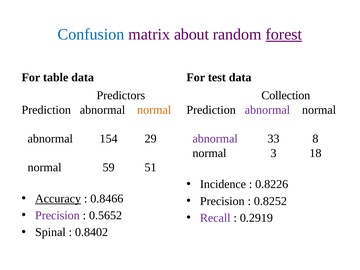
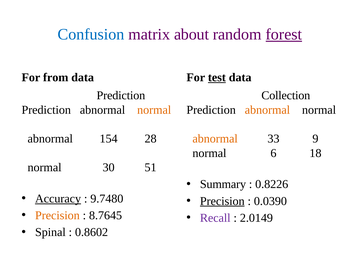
table: table -> from (56, 77)
test underline: none -> present (217, 77)
Predictors: Predictors -> Prediction (121, 95)
abnormal colour: purple -> orange (267, 110)
29: 29 -> 28 (151, 139)
abnormal colour: purple -> orange (215, 139)
8: 8 -> 9 (315, 139)
3: 3 -> 6 (273, 153)
59: 59 -> 30 (109, 167)
Incidence: Incidence -> Summary (223, 184)
0.8466: 0.8466 -> 9.7480 (107, 199)
Precision underline: none -> present (222, 201)
0.8252: 0.8252 -> 0.0390 (270, 201)
Precision colour: purple -> orange (57, 215)
0.5652: 0.5652 -> 8.7645 (106, 215)
0.2919: 0.2919 -> 2.0149 (256, 218)
0.8402: 0.8402 -> 0.8602 (92, 232)
